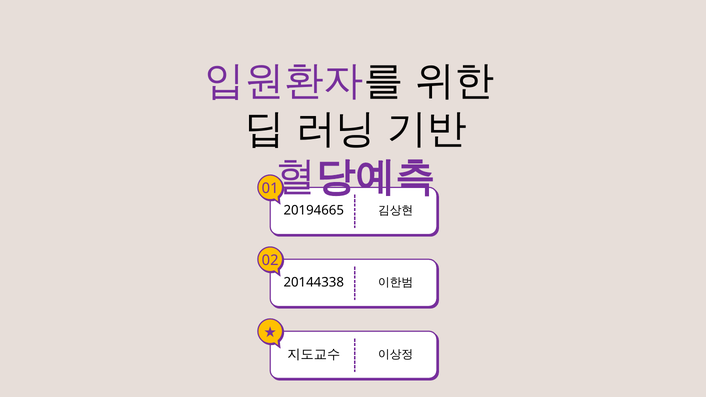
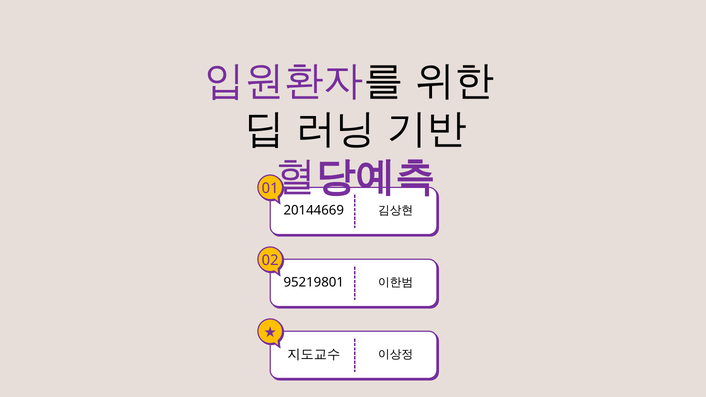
20194665: 20194665 -> 20144669 (314, 211)
20144338: 20144338 -> 95219801 (314, 283)
